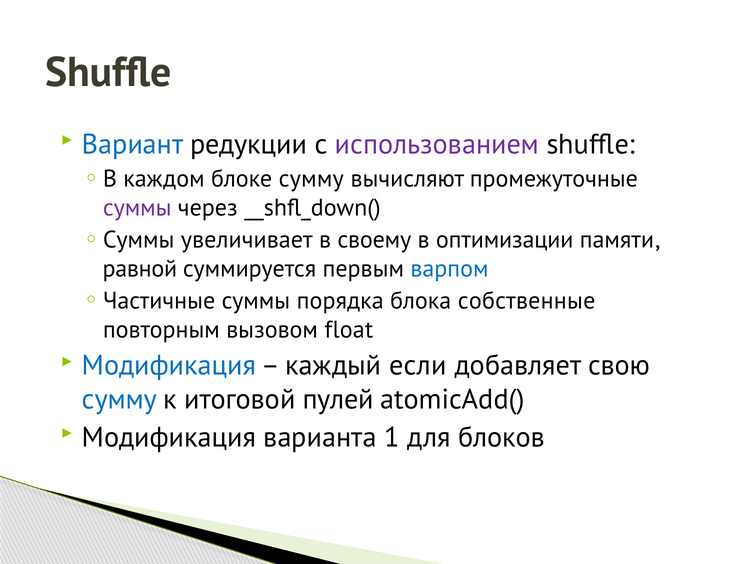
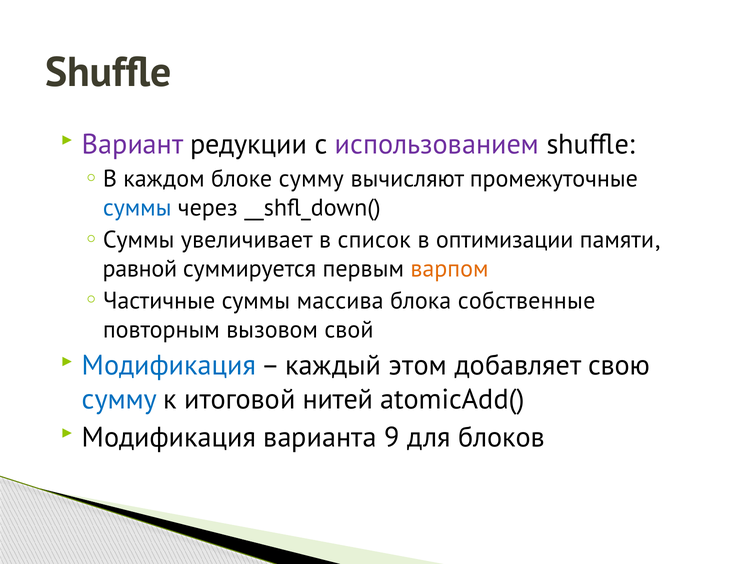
Вариант colour: blue -> purple (133, 144)
суммы colour: purple -> blue (137, 208)
своему: своему -> список (374, 240)
варпом colour: blue -> orange (449, 269)
порядка: порядка -> массива (340, 301)
float: float -> свой (349, 330)
если: если -> этом (418, 365)
пулей: пулей -> нитей (338, 399)
1: 1 -> 9 (392, 437)
